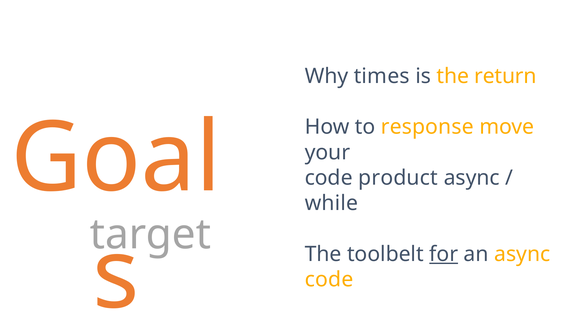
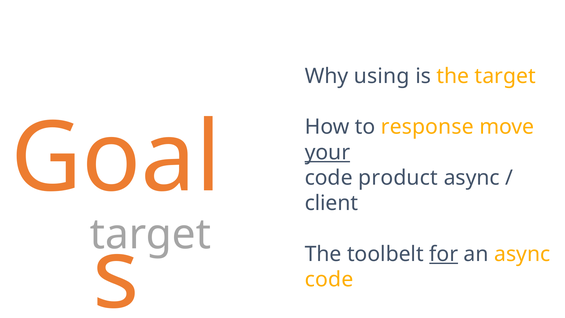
times: times -> using (382, 76)
the return: return -> target (505, 76)
your underline: none -> present (327, 152)
while: while -> client (331, 203)
